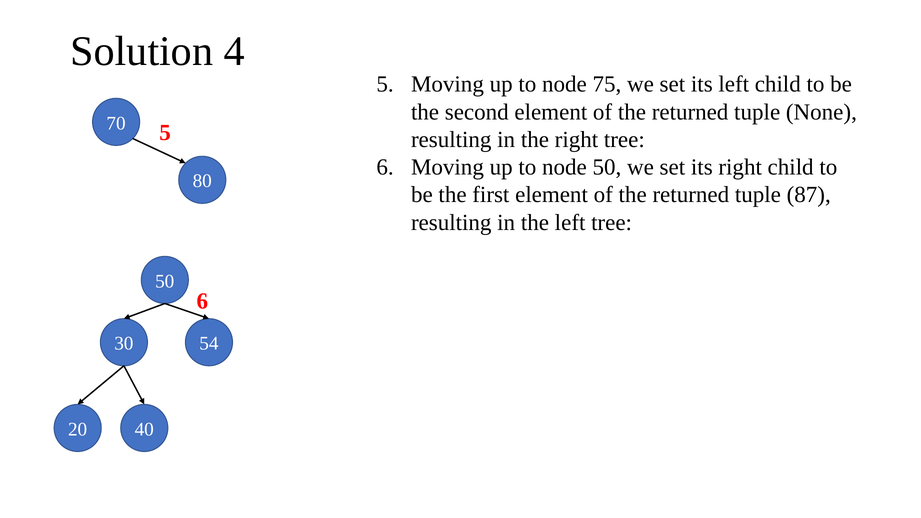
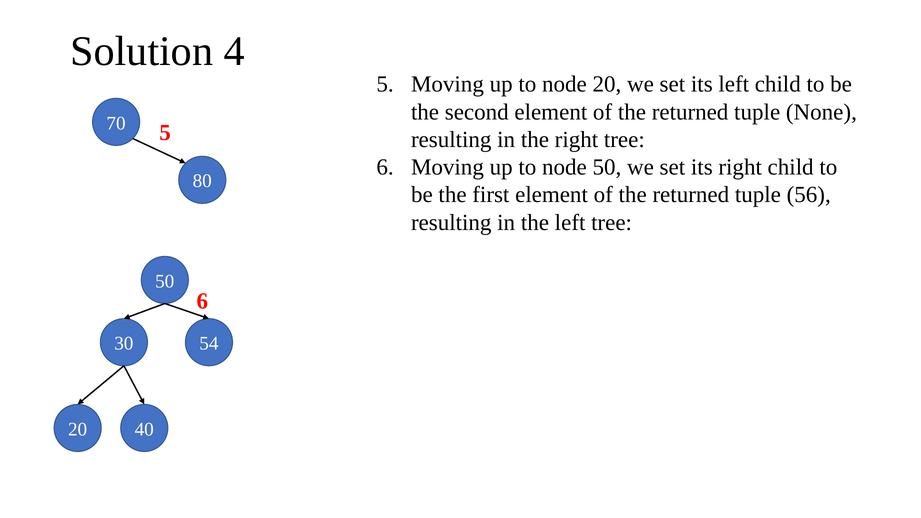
node 75: 75 -> 20 (607, 84)
87: 87 -> 56 (809, 195)
